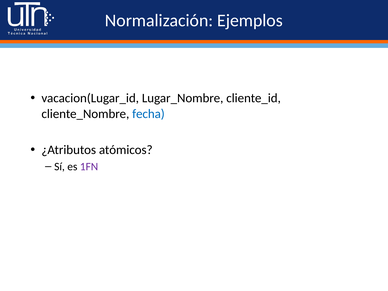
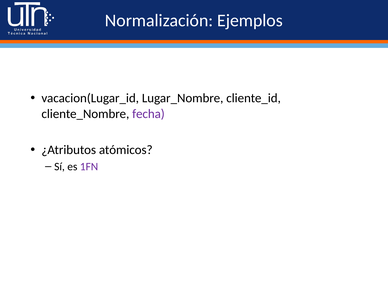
fecha colour: blue -> purple (148, 114)
